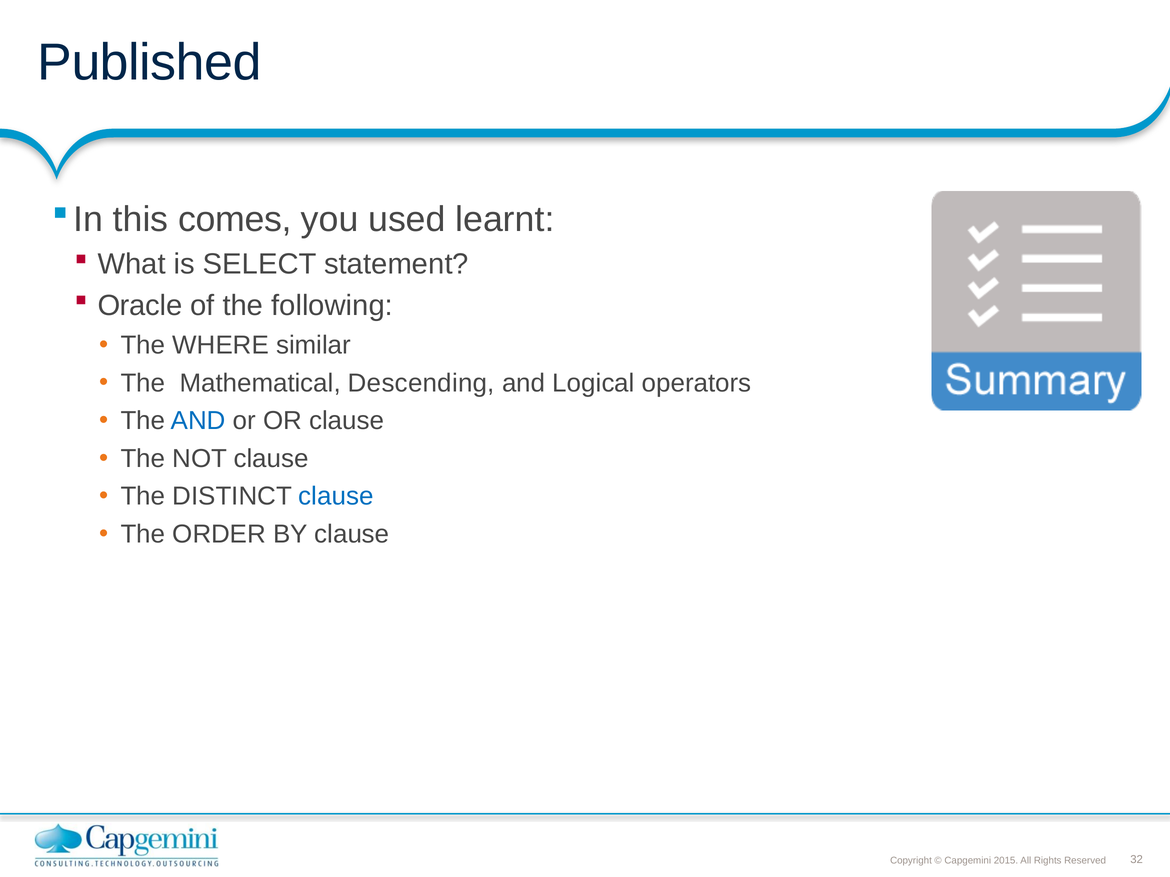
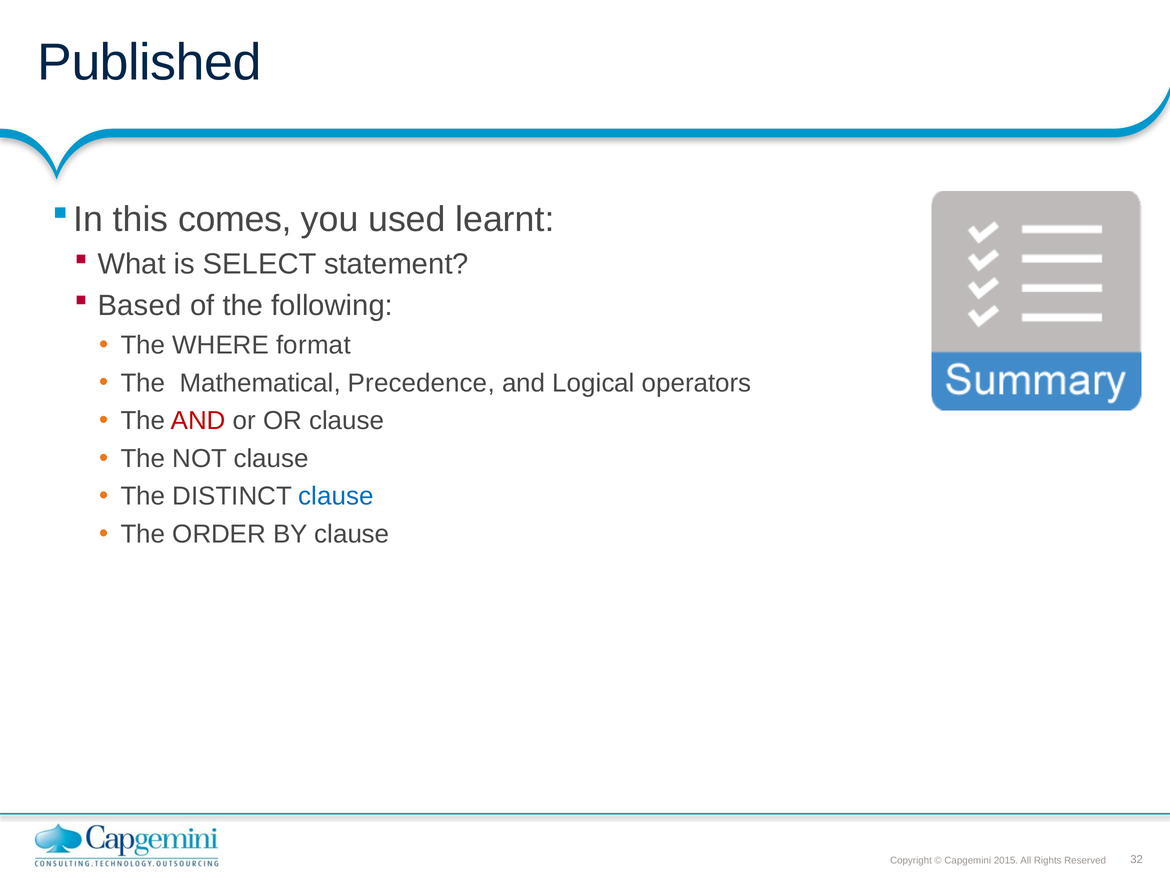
Oracle: Oracle -> Based (140, 306)
similar: similar -> format (313, 345)
Descending: Descending -> Precedence (421, 383)
AND colour: blue -> red (198, 421)
